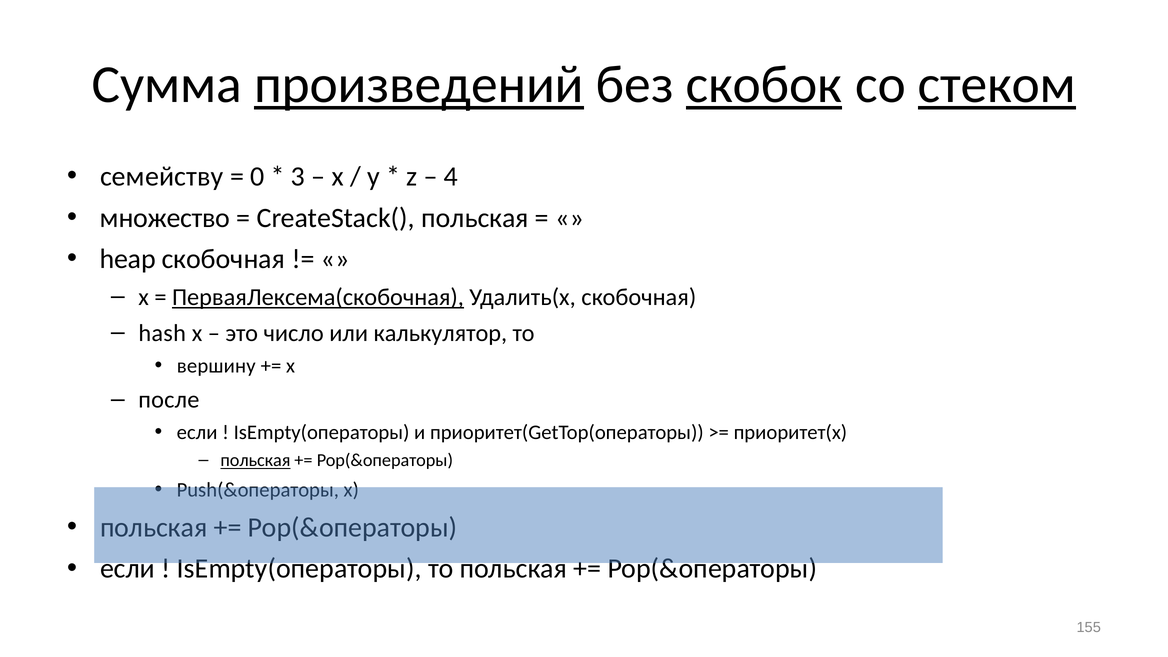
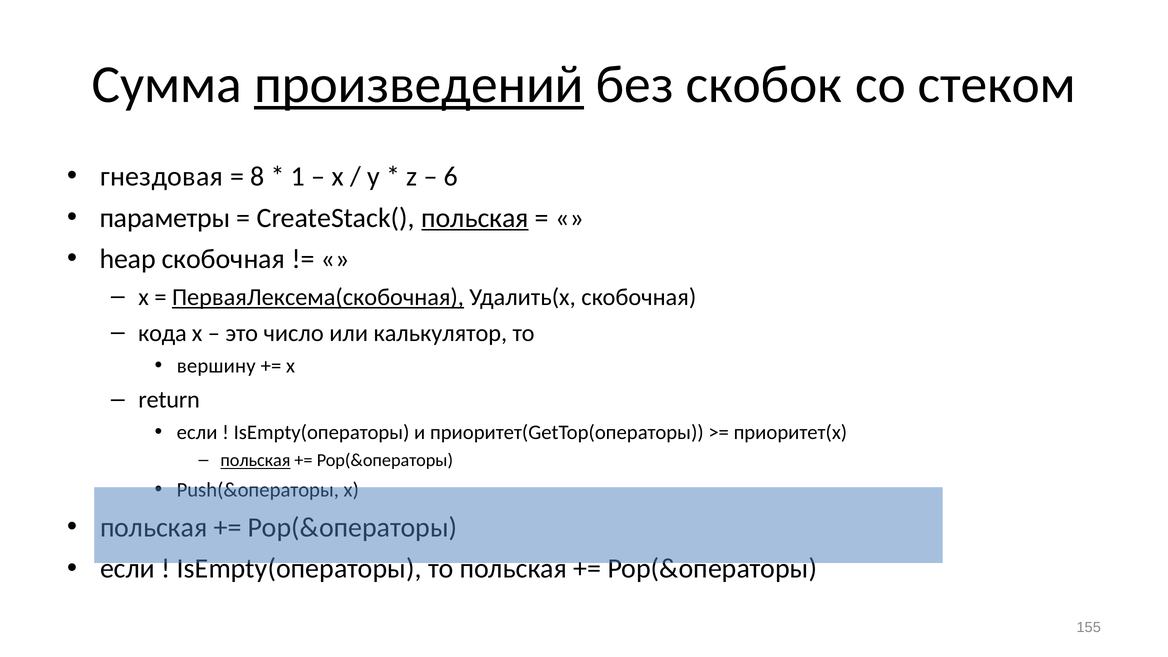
скобок underline: present -> none (764, 85)
стеком underline: present -> none (997, 85)
семейству: семейству -> гнездовая (162, 176)
0: 0 -> 8 (257, 176)
3: 3 -> 1 (298, 176)
4: 4 -> 6 (451, 176)
множество: множество -> параметры (165, 218)
польская underline: none -> present (475, 218)
hash: hash -> кода (162, 333)
после: после -> return (169, 400)
